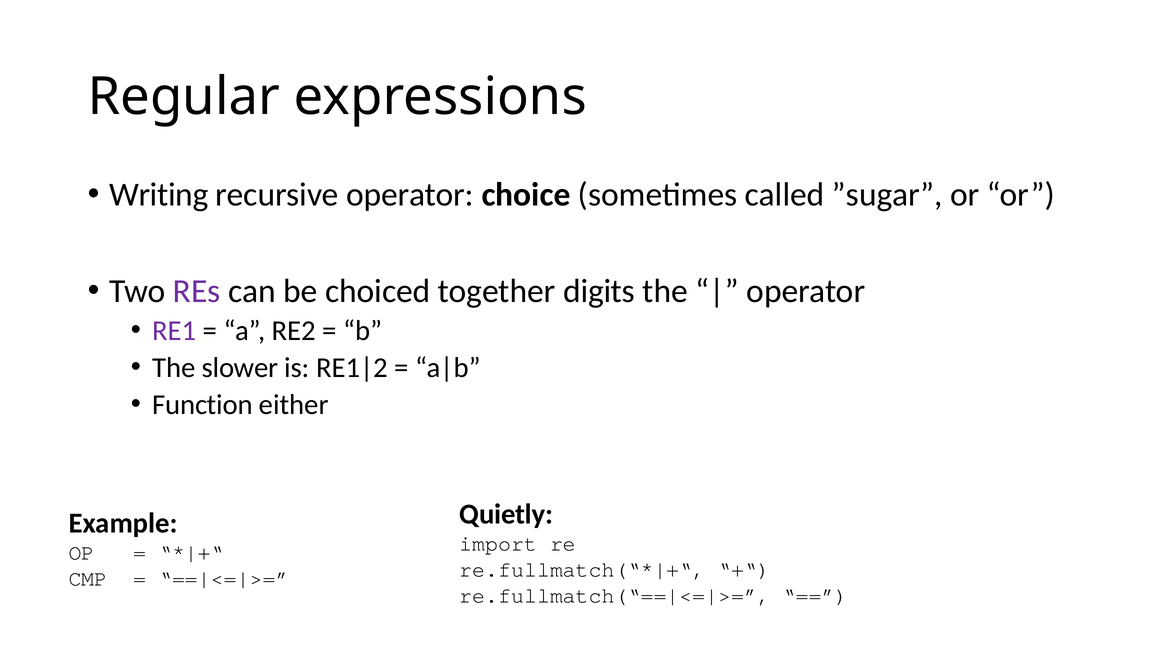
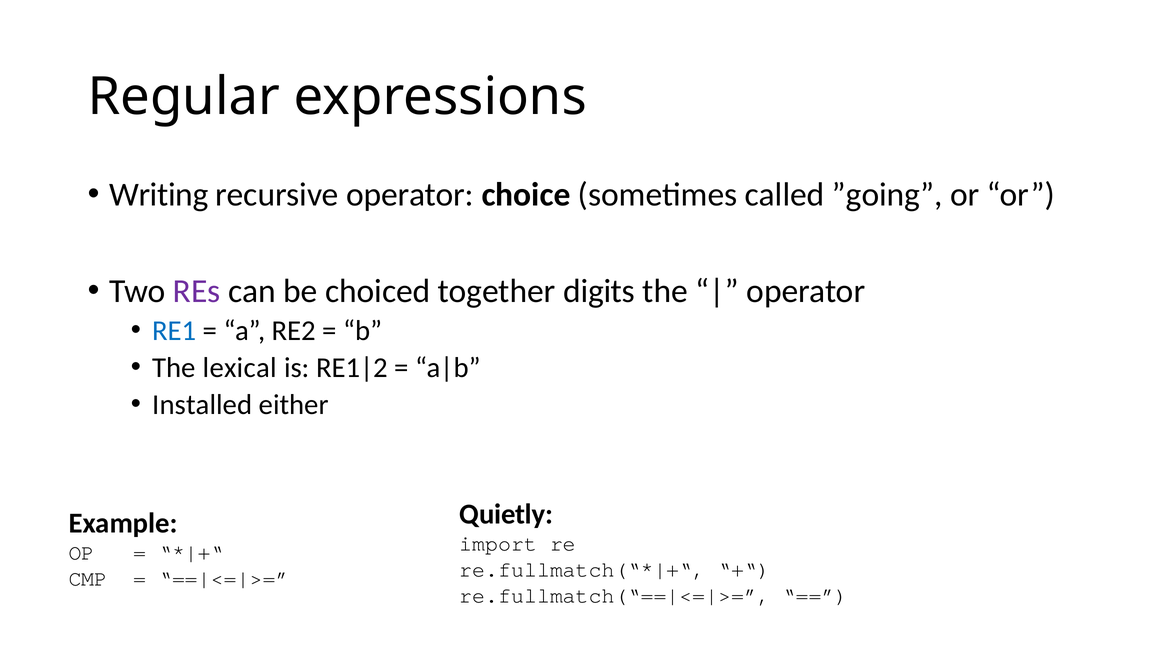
”sugar: ”sugar -> ”going (887, 194)
RE1 colour: purple -> blue (174, 331)
slower: slower -> lexical (240, 368)
Function: Function -> Installed (202, 405)
